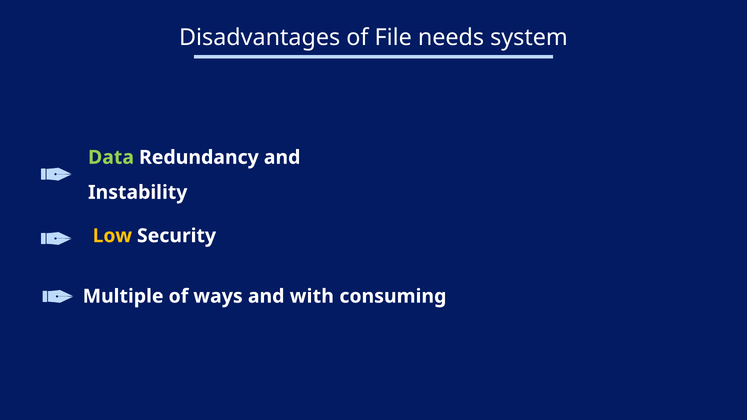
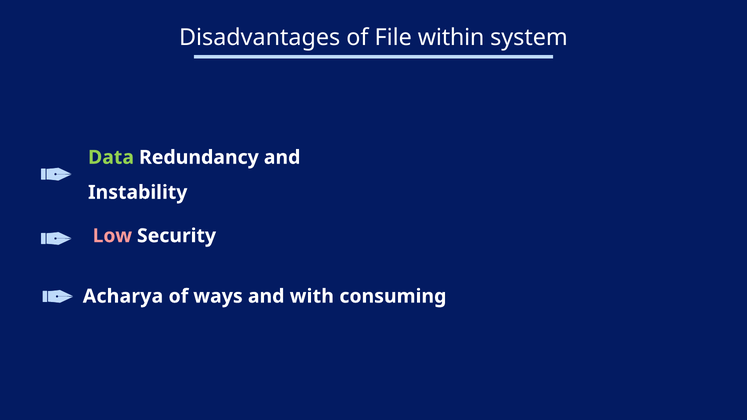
needs: needs -> within (451, 38)
Low colour: yellow -> pink (112, 236)
Multiple: Multiple -> Acharya (123, 296)
